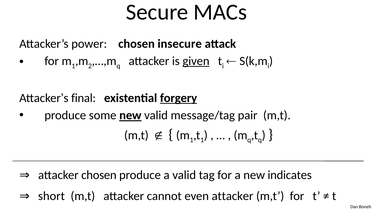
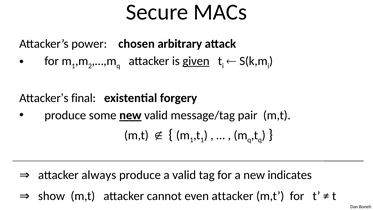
insecure: insecure -> arbitrary (180, 44)
forgery underline: present -> none (179, 98)
attacker chosen: chosen -> always (99, 175)
short: short -> show (52, 196)
